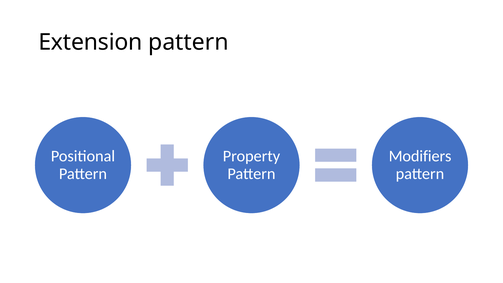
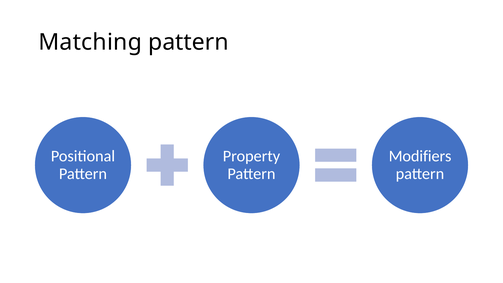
Extension: Extension -> Matching (90, 42)
